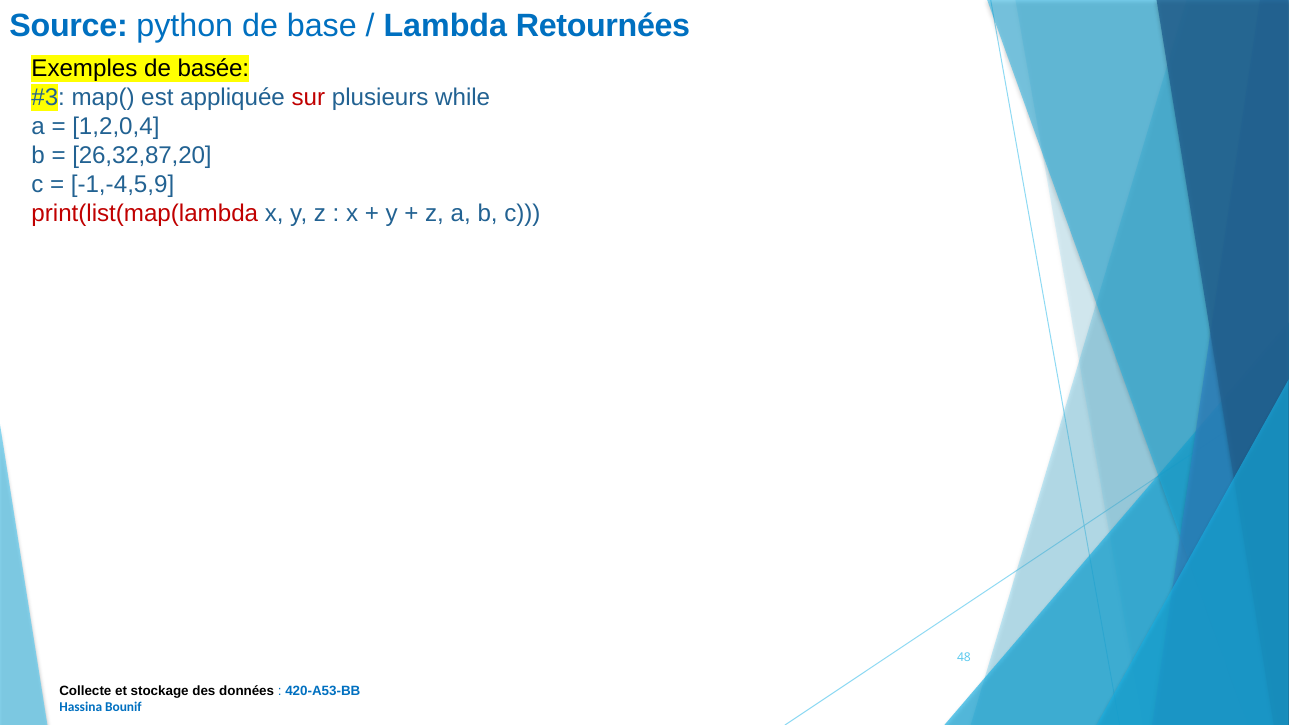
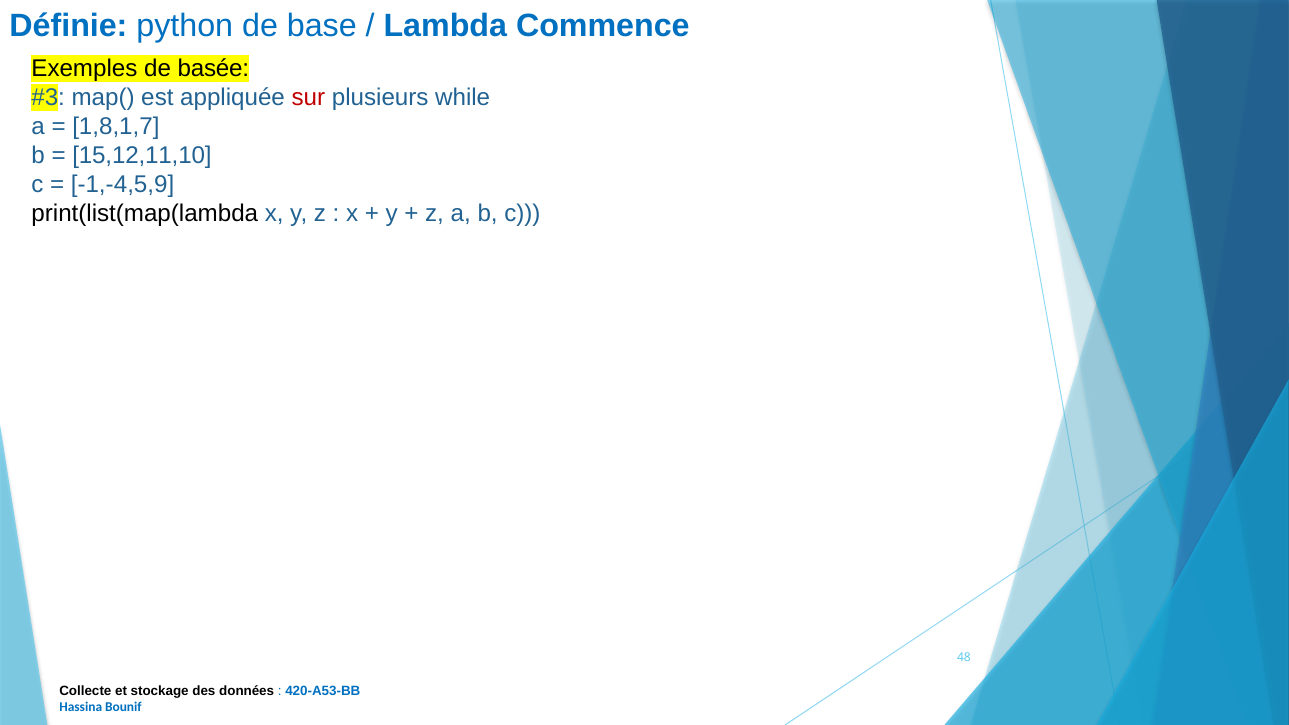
Source: Source -> Définie (68, 26)
Retournées: Retournées -> Commence (603, 26)
1,2,0,4: 1,2,0,4 -> 1,8,1,7 (116, 127)
26,32,87,20: 26,32,87,20 -> 15,12,11,10 (142, 156)
print(list(map(lambda colour: red -> black (145, 214)
